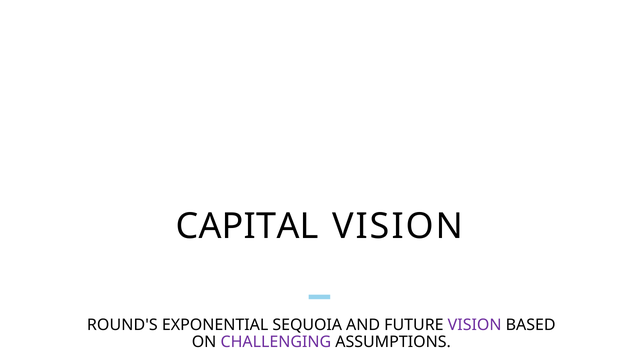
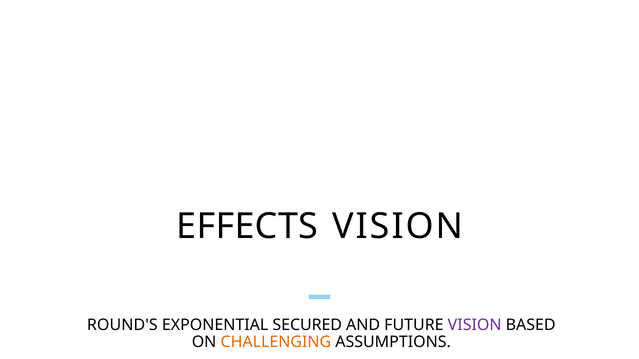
CAPITAL: CAPITAL -> EFFECTS (247, 226)
SEQUOIA: SEQUOIA -> SECURED (307, 325)
CHALLENGING colour: purple -> orange (276, 343)
